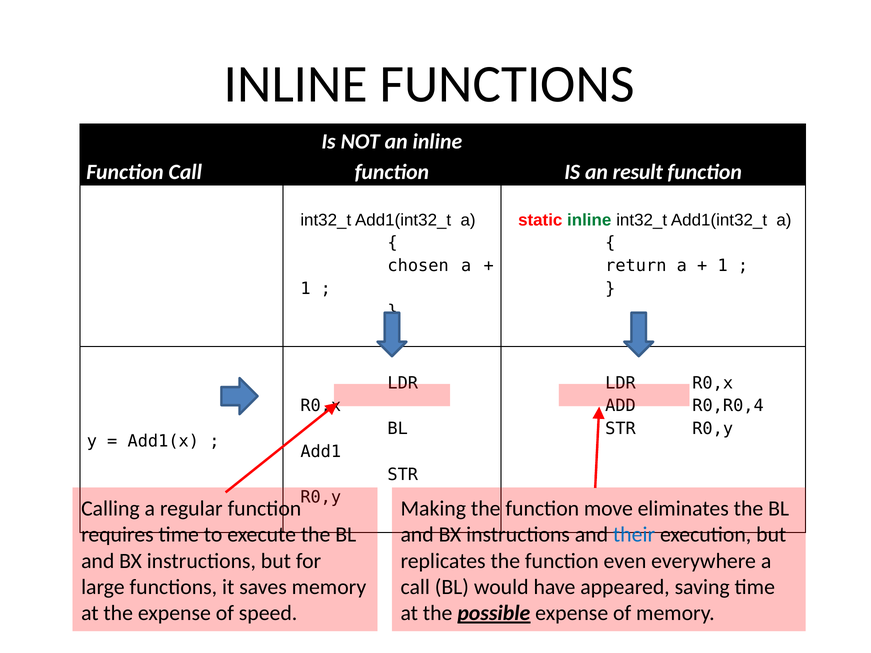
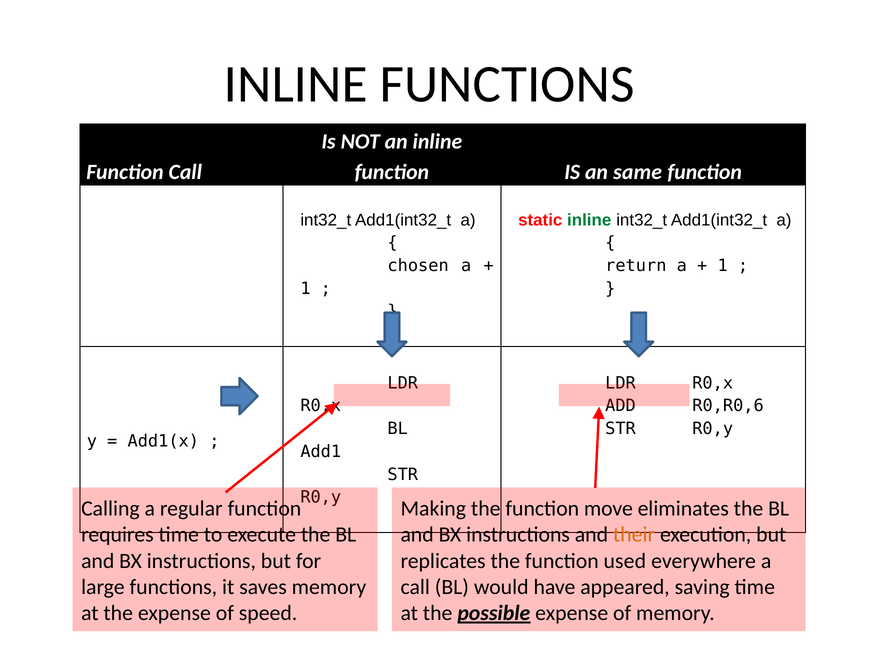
result: result -> same (638, 172)
R0,R0,4: R0,R0,4 -> R0,R0,6 (728, 406)
their colour: blue -> orange (634, 535)
even: even -> used (625, 561)
